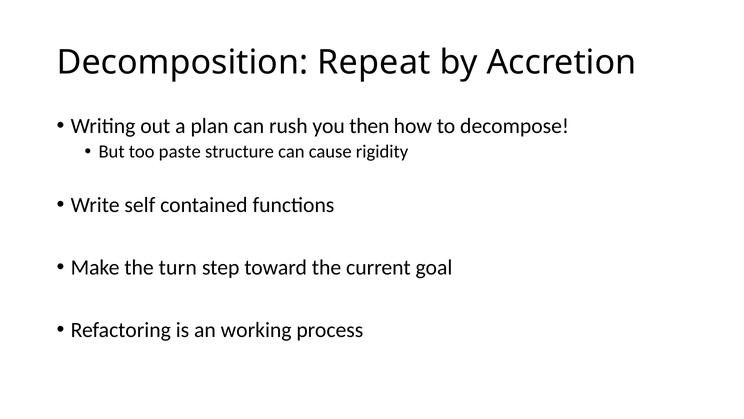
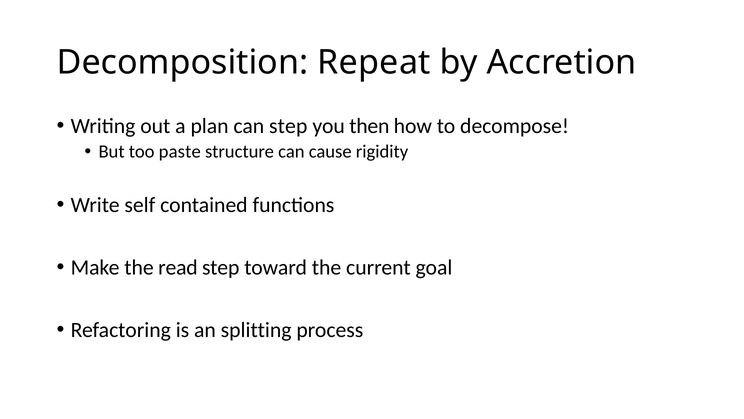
can rush: rush -> step (288, 126)
turn: turn -> read (178, 267)
working: working -> splitting (256, 330)
